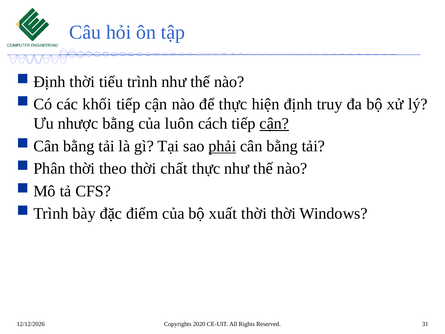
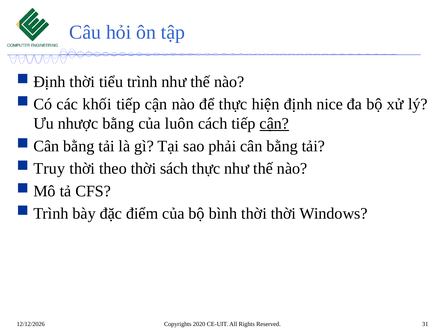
truy: truy -> nice (330, 104)
phải underline: present -> none (222, 146)
Phân: Phân -> Truy (49, 168)
chất: chất -> sách (174, 168)
xuất: xuất -> bình (223, 213)
